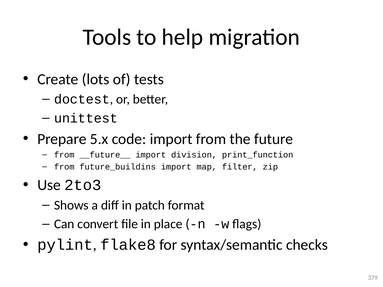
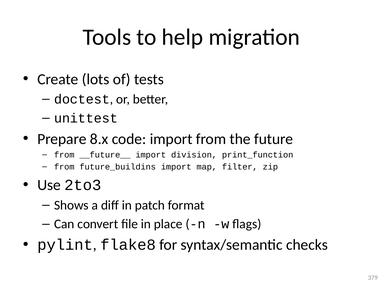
5.x: 5.x -> 8.x (99, 139)
